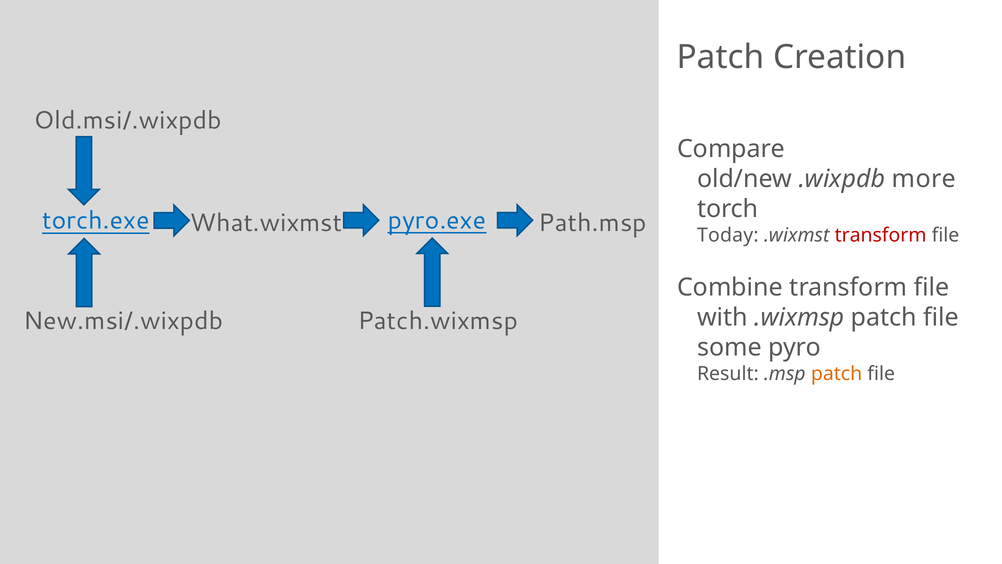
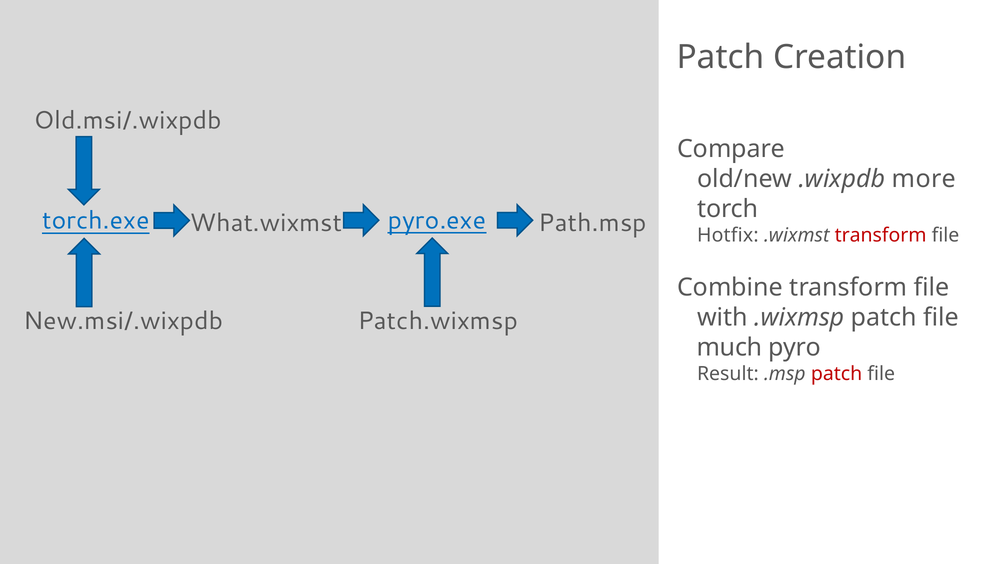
Today: Today -> Hotfix (728, 235)
some: some -> much (730, 347)
patch colour: orange -> red (837, 374)
